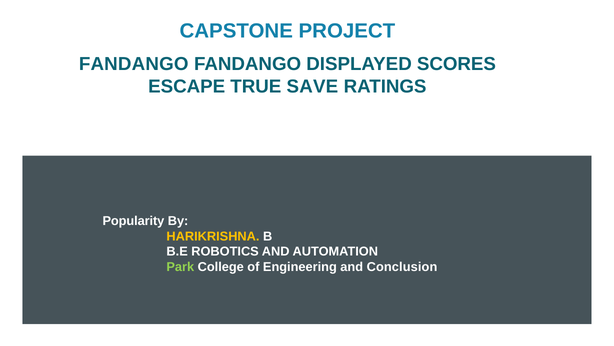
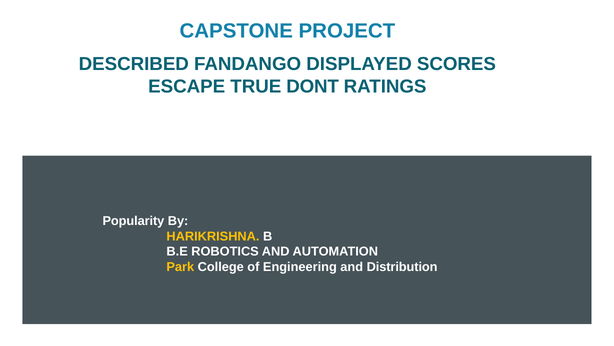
FANDANGO: FANDANGO -> DESCRIBED (134, 64)
SAVE: SAVE -> DONT (313, 87)
Park colour: light green -> yellow (180, 267)
Conclusion: Conclusion -> Distribution (402, 267)
